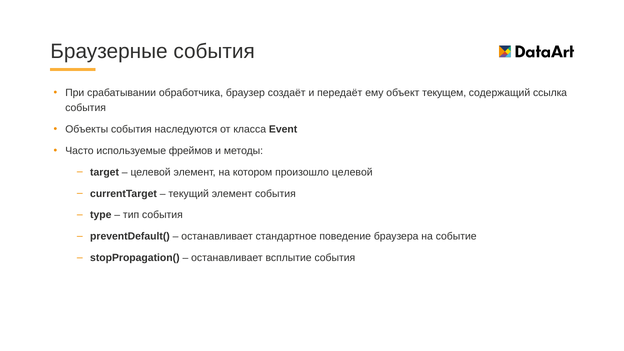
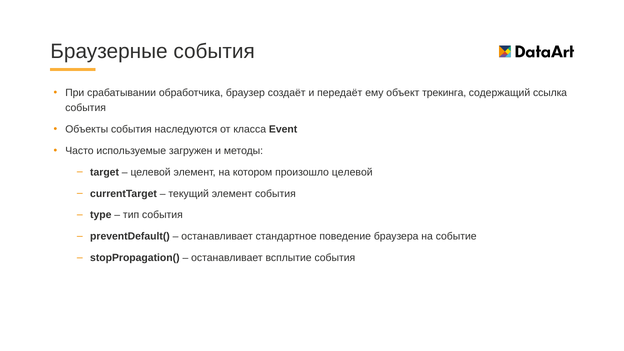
текущем: текущем -> трекинга (444, 93)
фреймов: фреймов -> загружен (191, 151)
